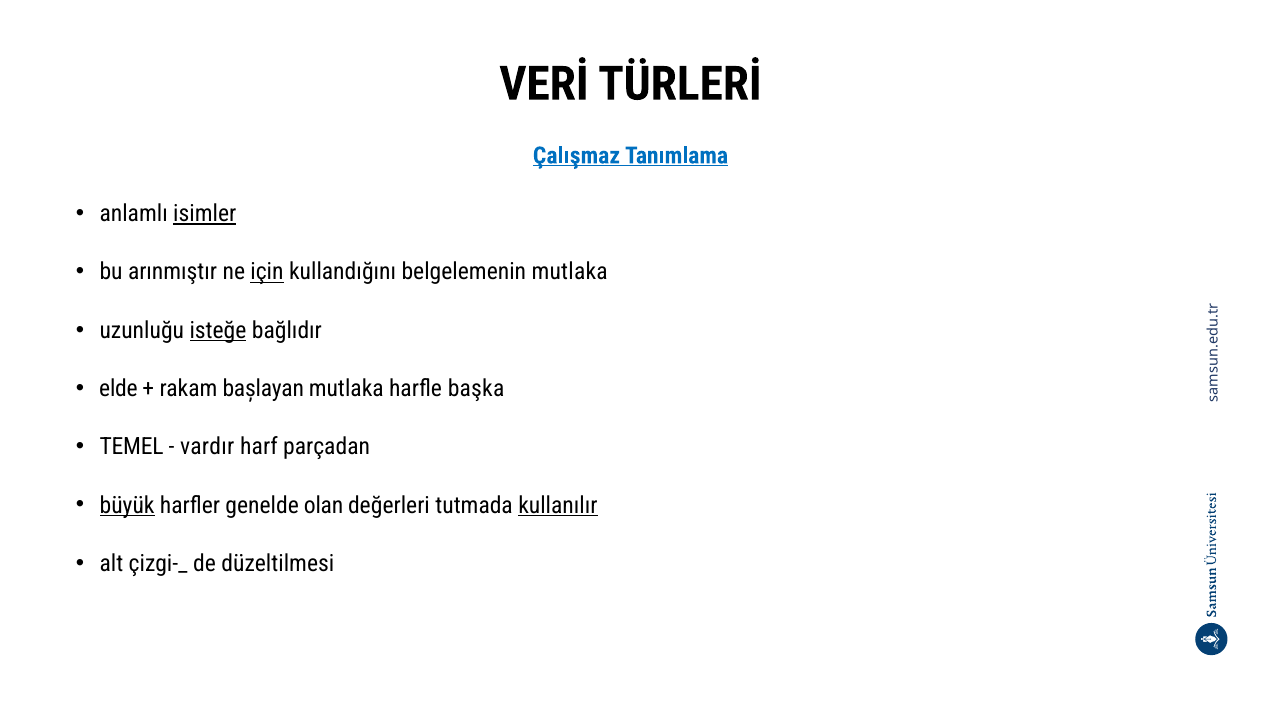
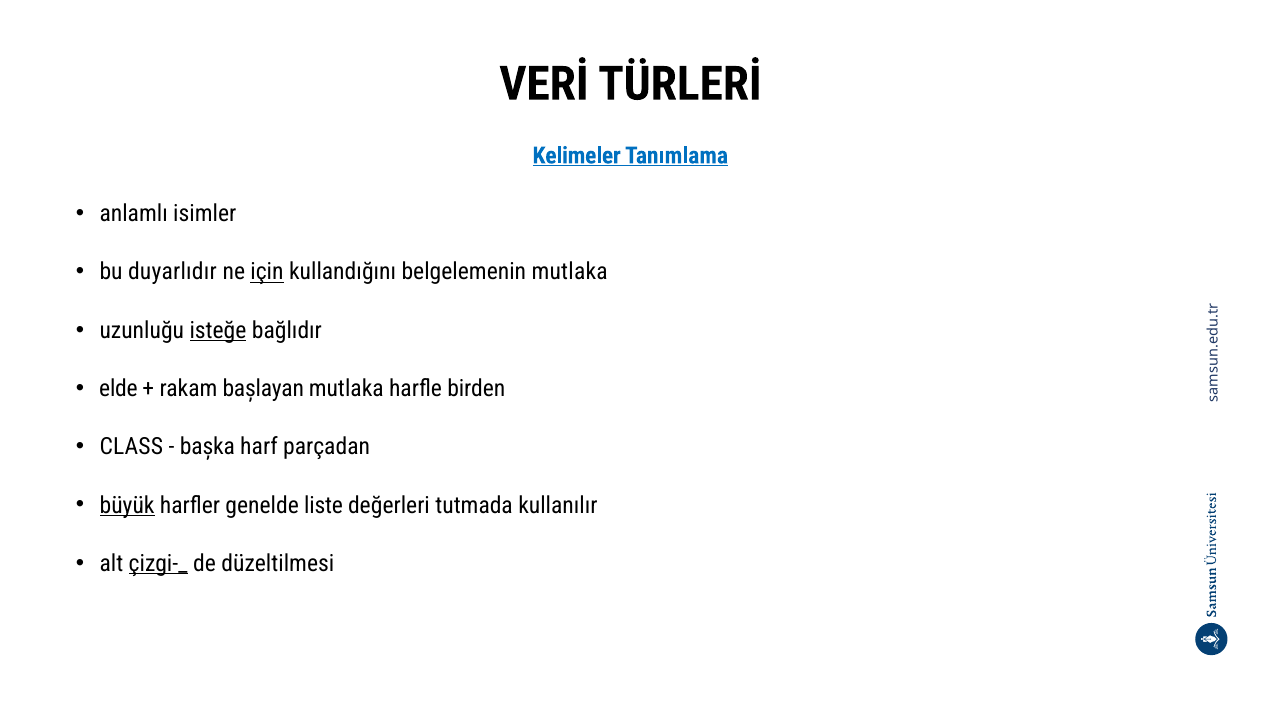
Çalışmaz: Çalışmaz -> Kelimeler (577, 156)
isimler underline: present -> none (205, 214)
arınmıştır: arınmıştır -> duyarlıdır (172, 272)
başka: başka -> birden (476, 389)
TEMEL: TEMEL -> CLASS (131, 447)
vardır: vardır -> bașka (207, 447)
olan: olan -> liste (324, 506)
kullanılır underline: present -> none (558, 506)
çizgi-_ underline: none -> present (158, 564)
